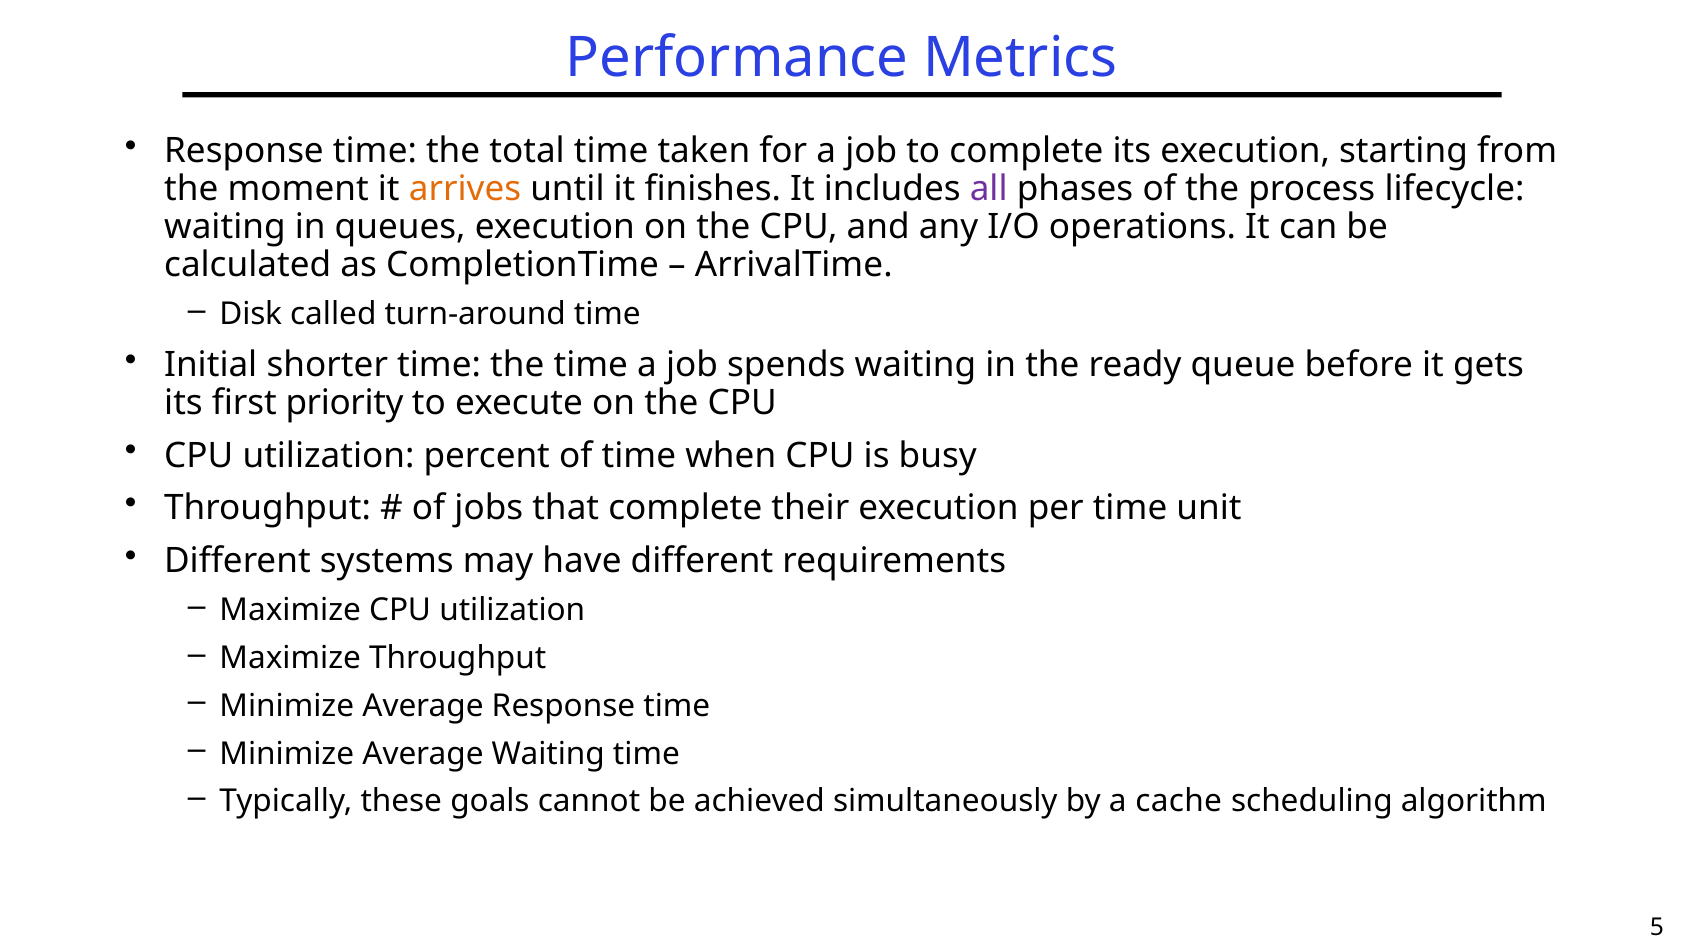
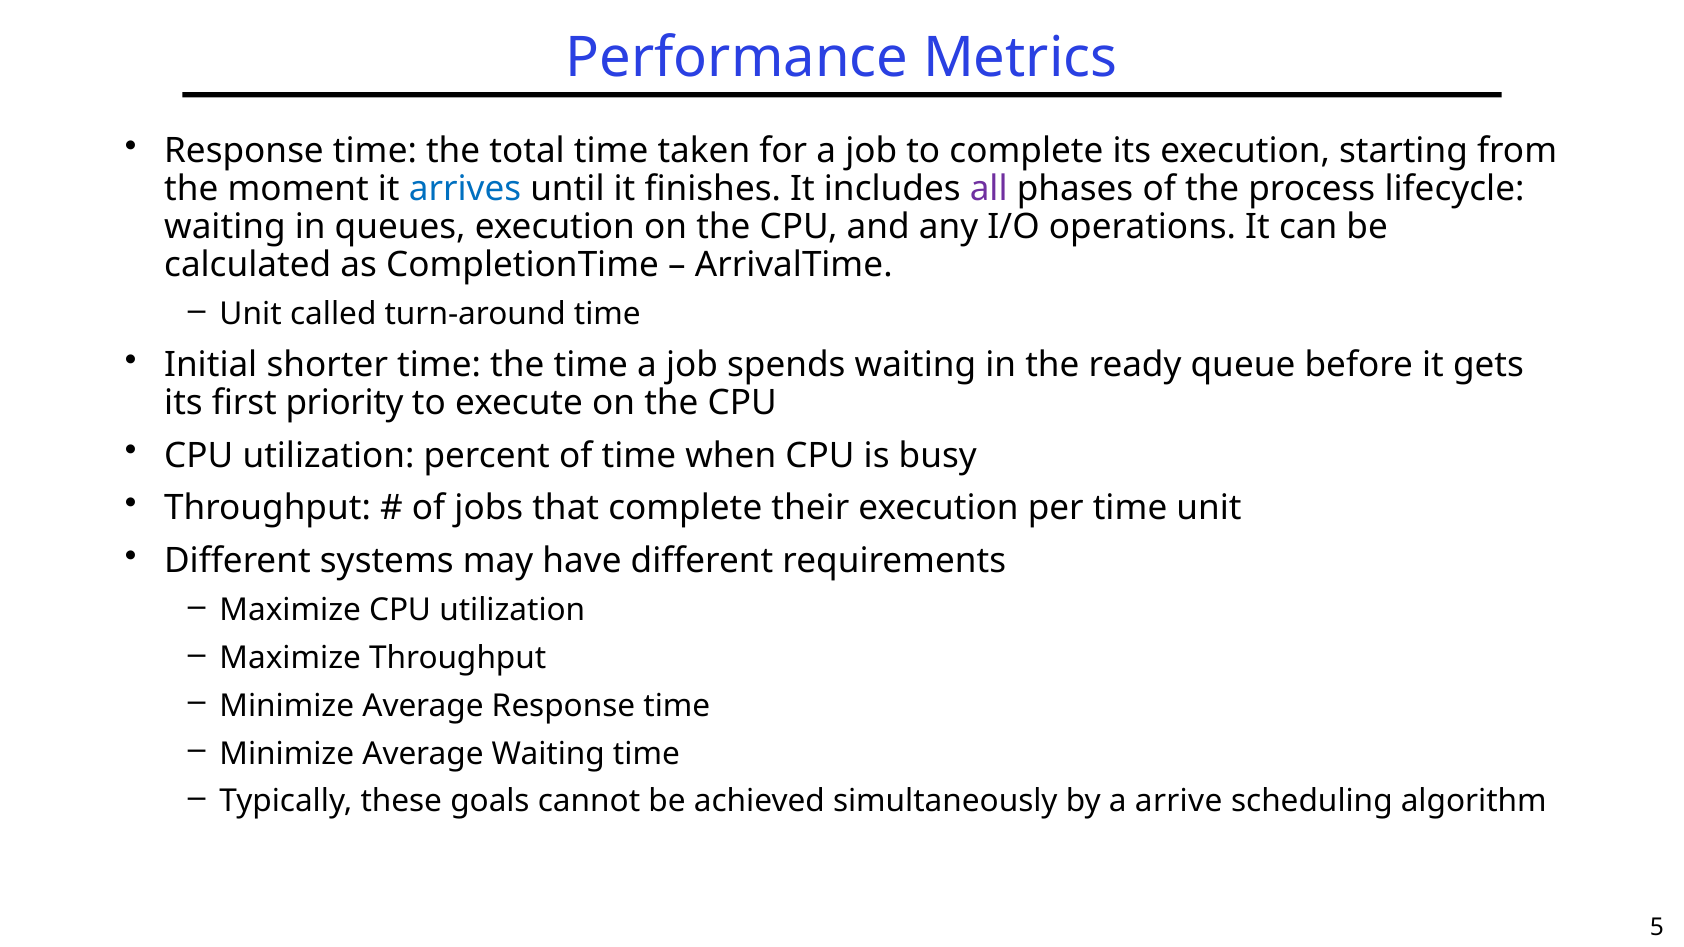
arrives colour: orange -> blue (465, 189)
Disk: Disk -> Unit (251, 315)
cache: cache -> arrive (1179, 802)
